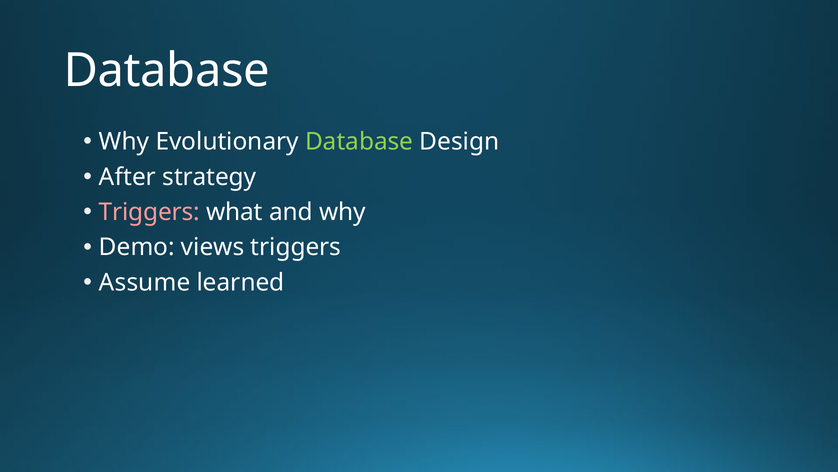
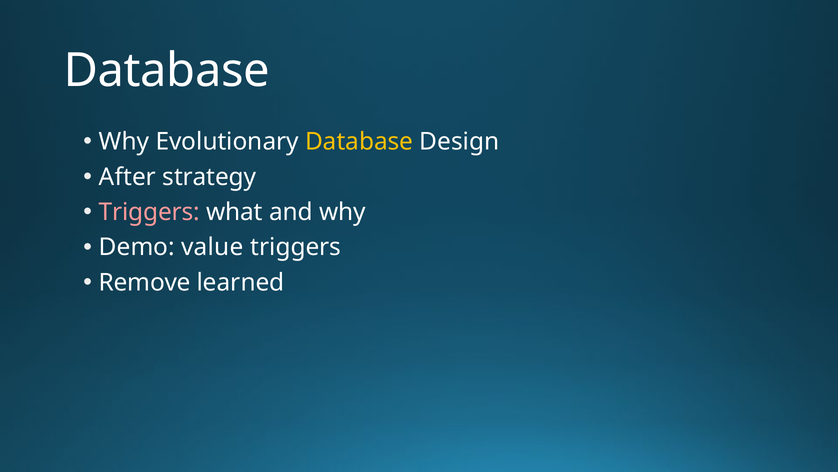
Database colour: light green -> yellow (359, 142)
views: views -> value (212, 247)
Assume: Assume -> Remove (145, 282)
